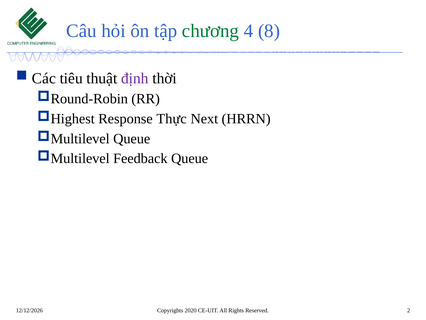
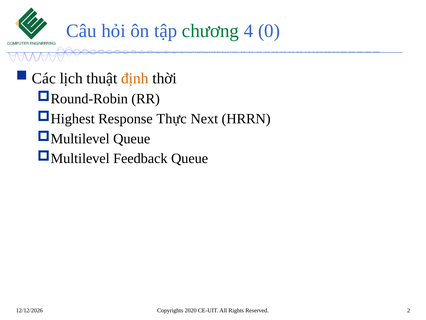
8: 8 -> 0 (269, 31)
tiêu: tiêu -> lịch (71, 78)
định colour: purple -> orange (135, 78)
